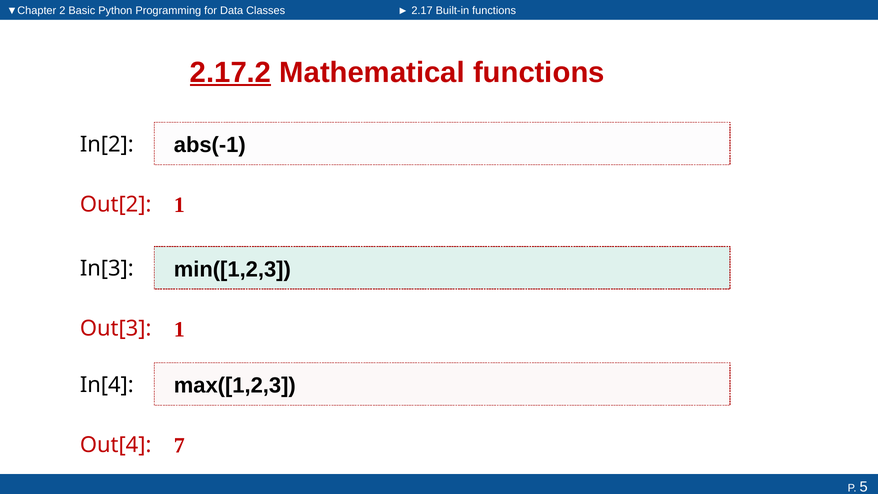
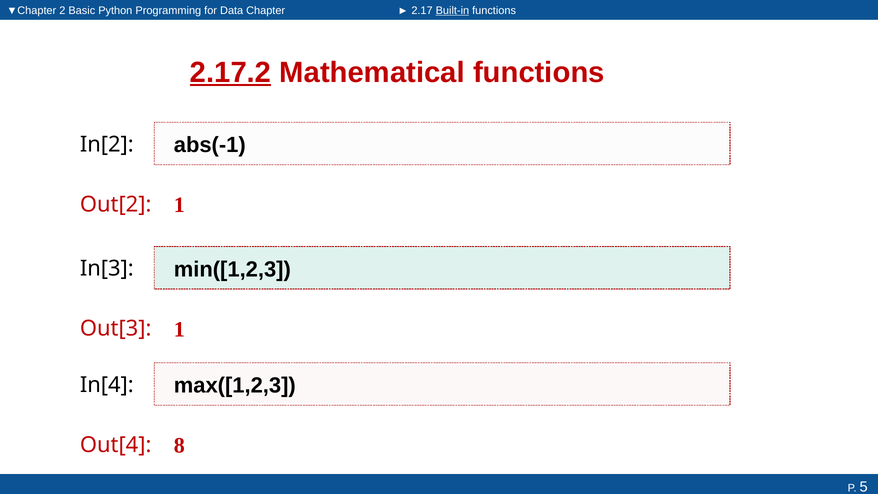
Classes: Classes -> Chapter (266, 11)
Built-in underline: none -> present (452, 11)
7: 7 -> 8 (179, 446)
